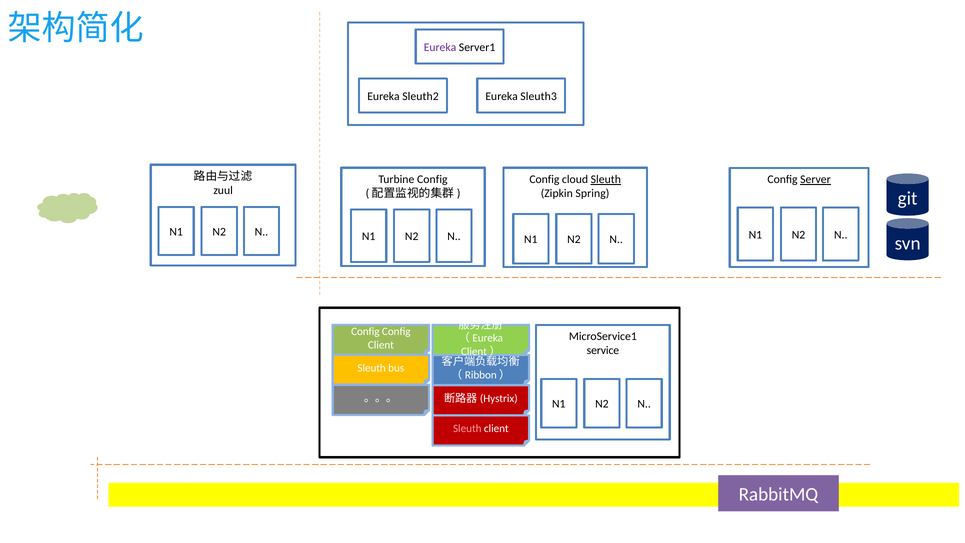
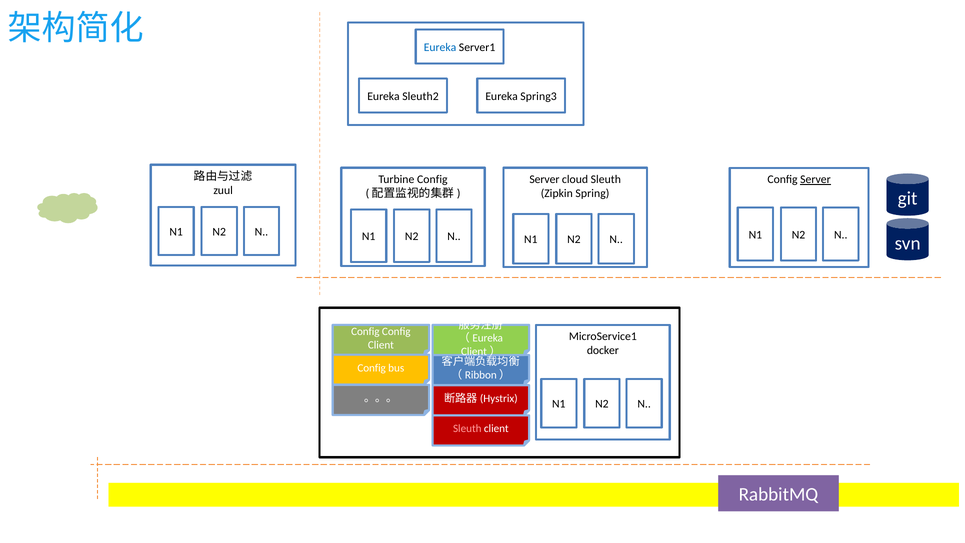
Eureka colour: purple -> blue (440, 47)
Sleuth3: Sleuth3 -> Spring3 (539, 96)
Config: Config -> Server (544, 179)
Sleuth underline: present -> none (606, 179)
service: service -> docker (603, 351)
Sleuth: Sleuth -> Config (372, 368)
